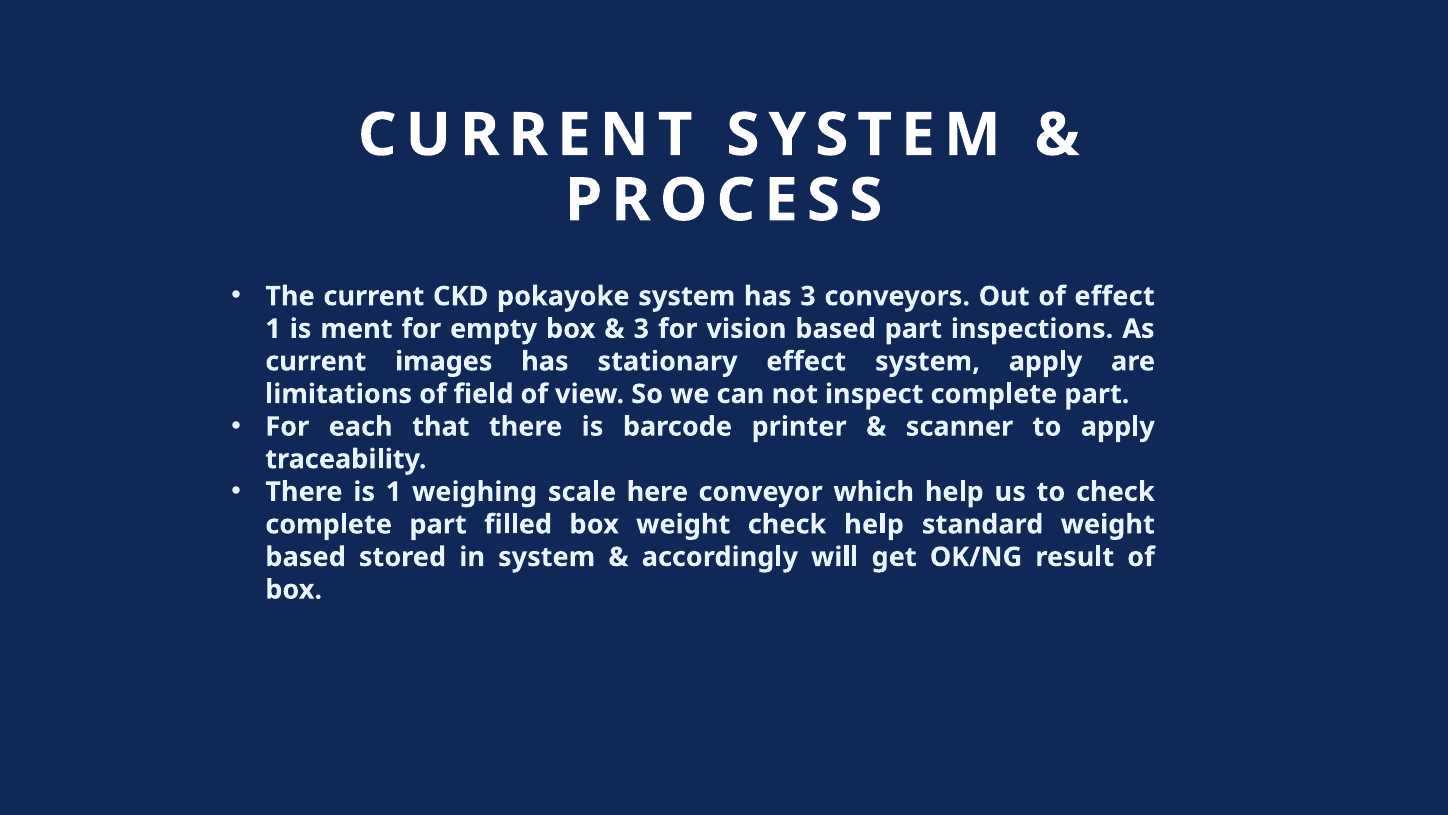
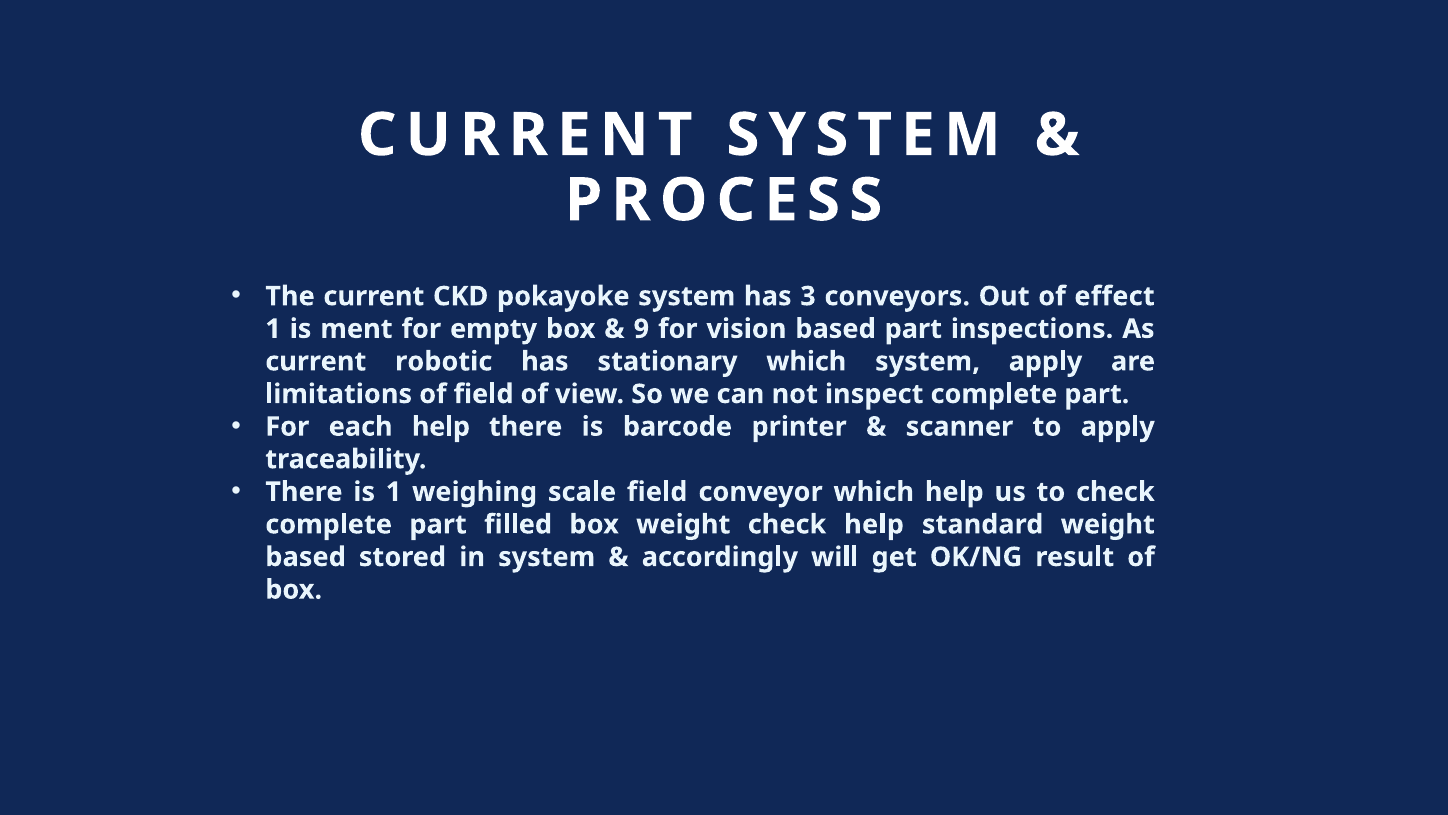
3: 3 -> 9 (641, 329)
images: images -> robotic (444, 361)
stationary effect: effect -> which (806, 361)
each that: that -> help (441, 426)
scale here: here -> field (657, 492)
